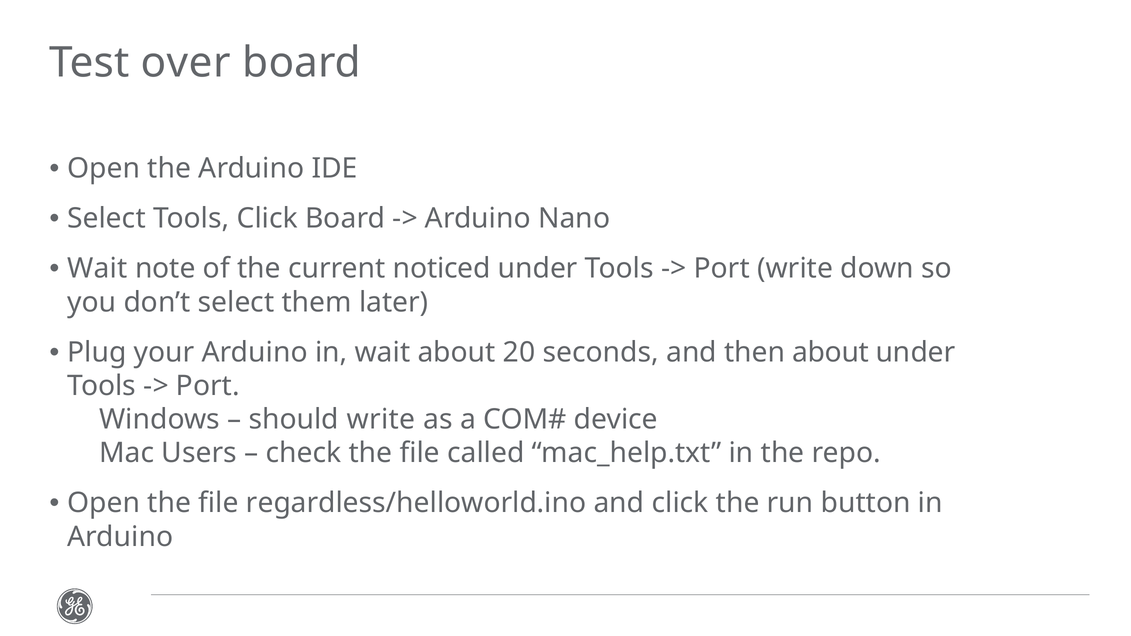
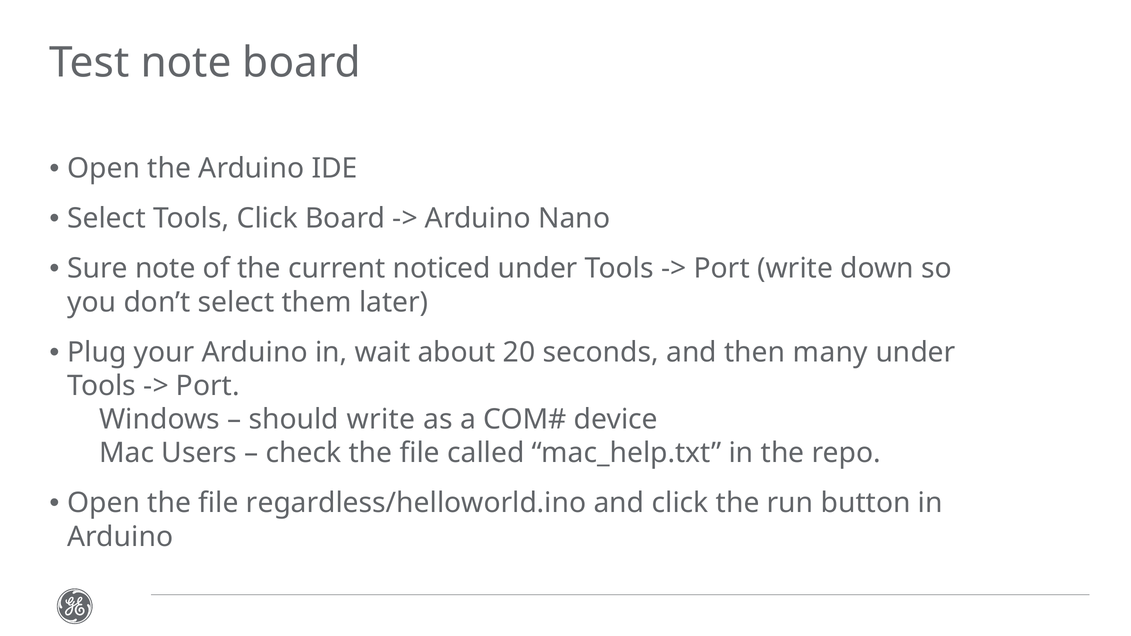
Test over: over -> note (186, 63)
Wait: Wait -> Sure (97, 269)
then about: about -> many (830, 352)
